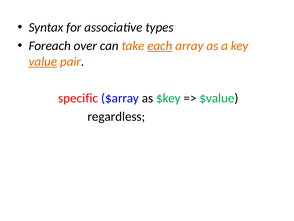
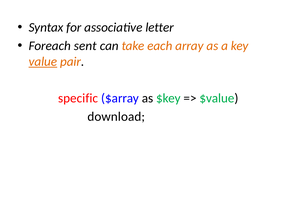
types: types -> letter (160, 27)
over: over -> sent (85, 46)
each underline: present -> none (160, 46)
regardless: regardless -> download (116, 116)
